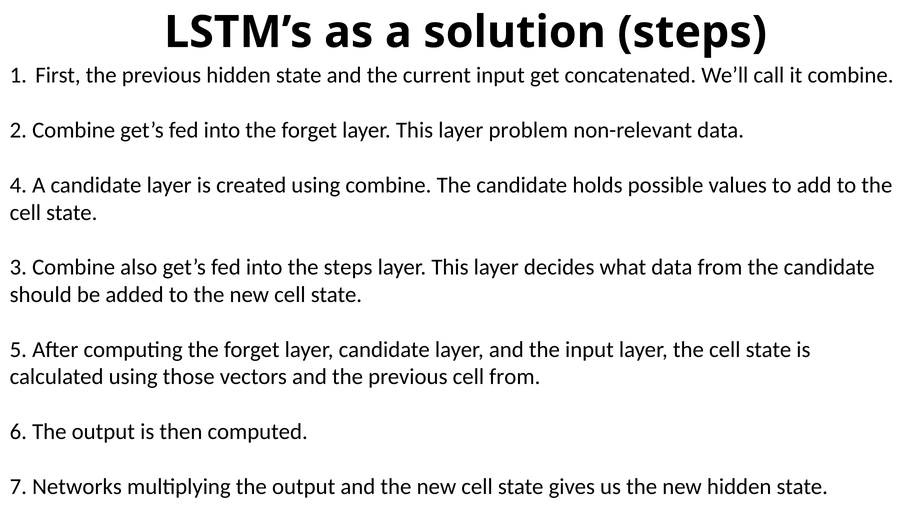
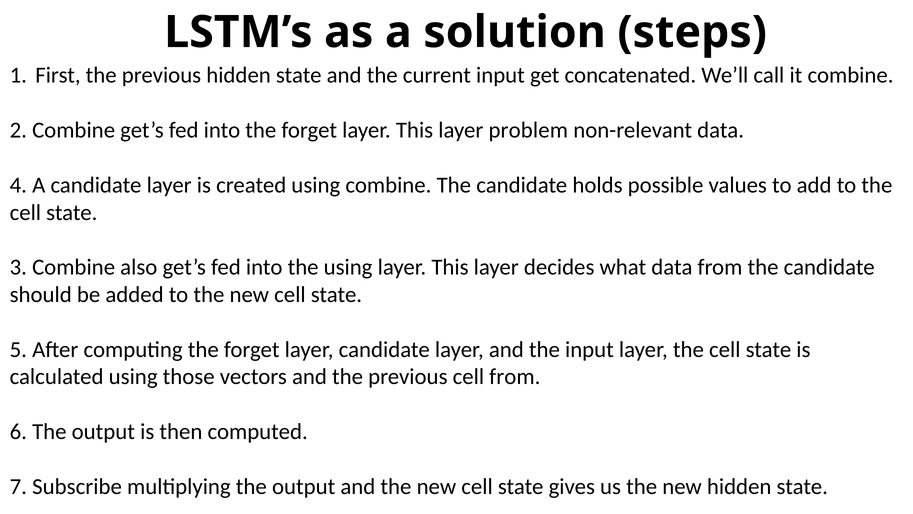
the steps: steps -> using (348, 267)
Networks: Networks -> Subscribe (77, 486)
